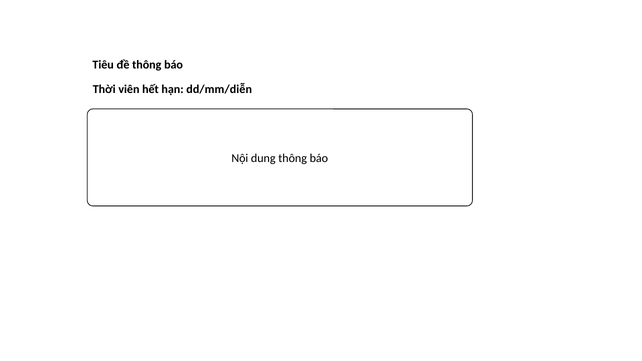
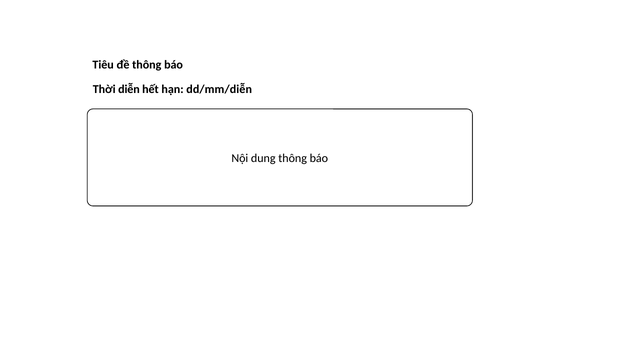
viên: viên -> diễn (129, 89)
